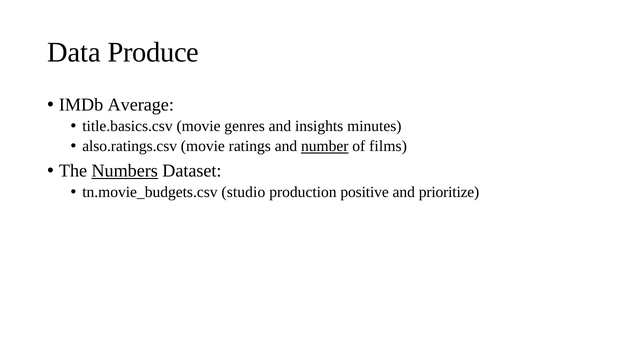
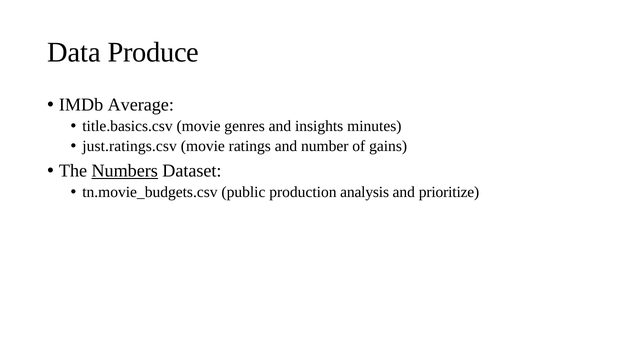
also.ratings.csv: also.ratings.csv -> just.ratings.csv (130, 146)
number underline: present -> none (325, 146)
films: films -> gains (388, 146)
studio: studio -> public (243, 192)
positive: positive -> analysis (365, 192)
